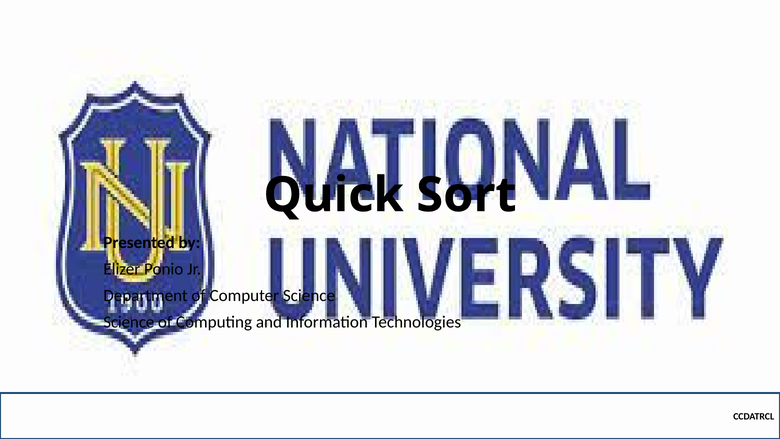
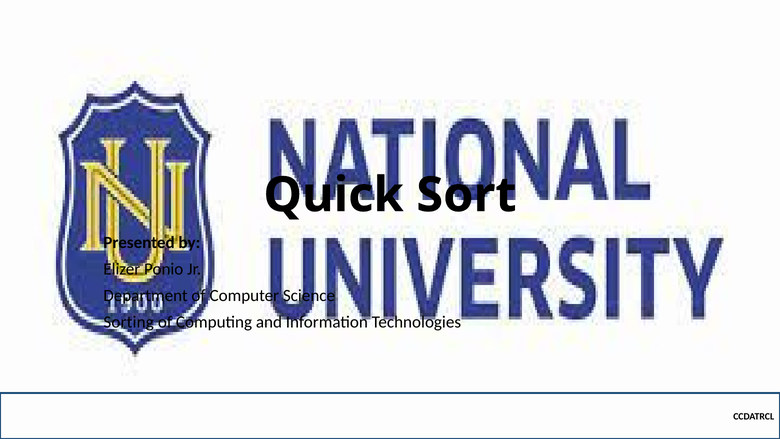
Science: Science -> Sorting (129, 322)
